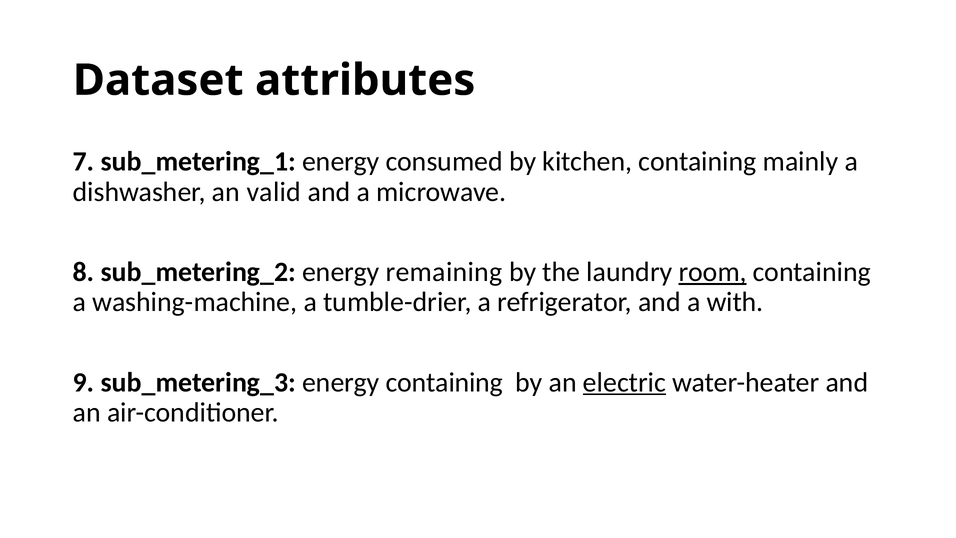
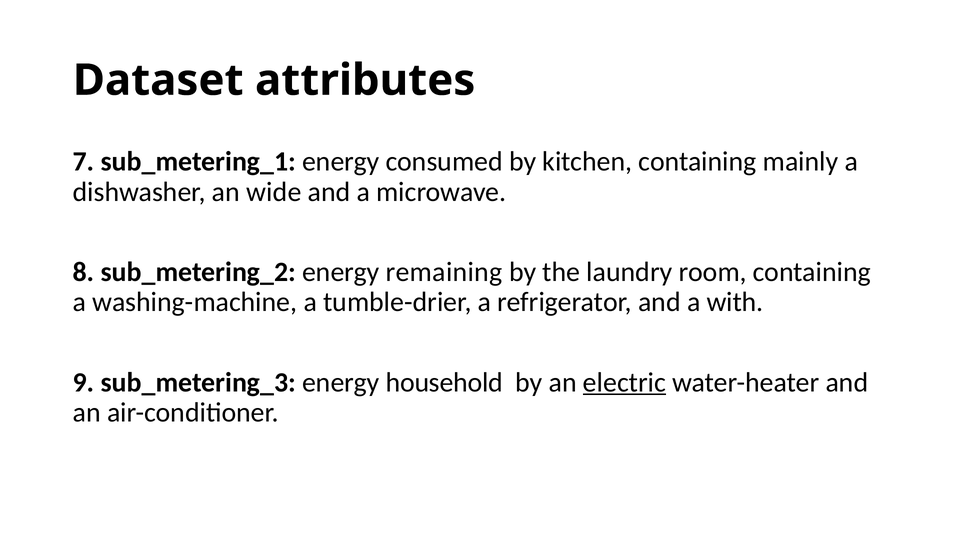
valid: valid -> wide (274, 192)
room underline: present -> none (713, 272)
energy containing: containing -> household (444, 382)
